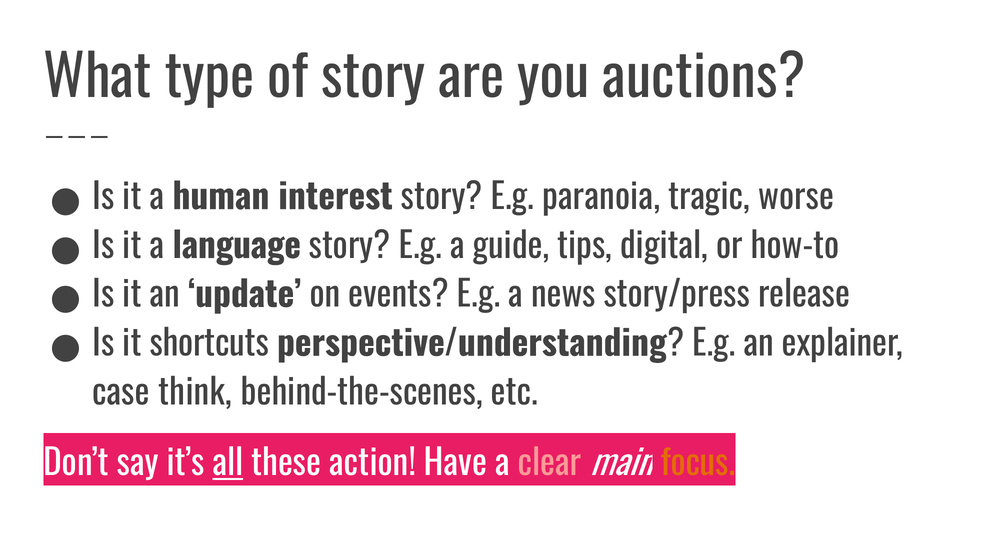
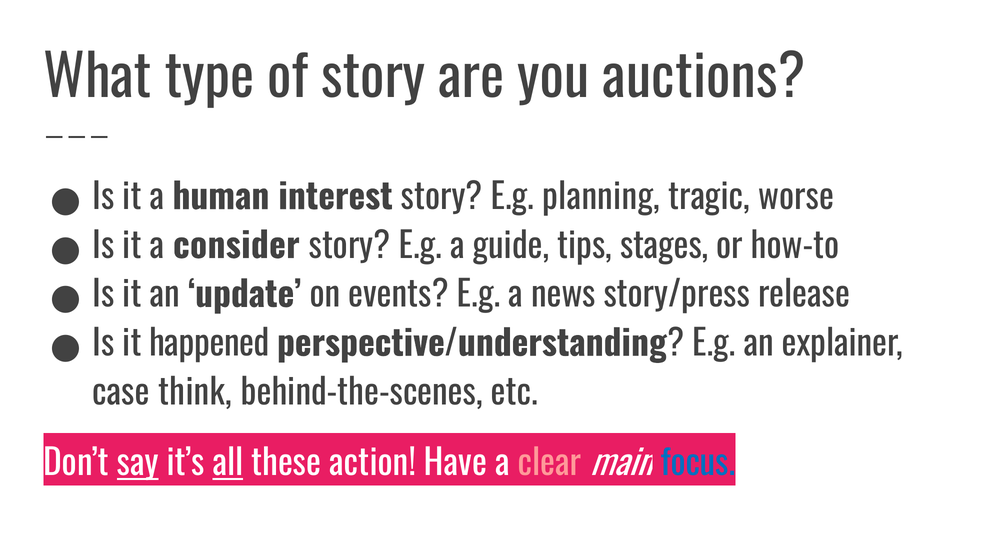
paranoia: paranoia -> planning (601, 198)
language: language -> consider (236, 247)
digital: digital -> stages (664, 247)
shortcuts: shortcuts -> happened (209, 344)
say underline: none -> present (138, 464)
focus colour: orange -> blue (698, 464)
